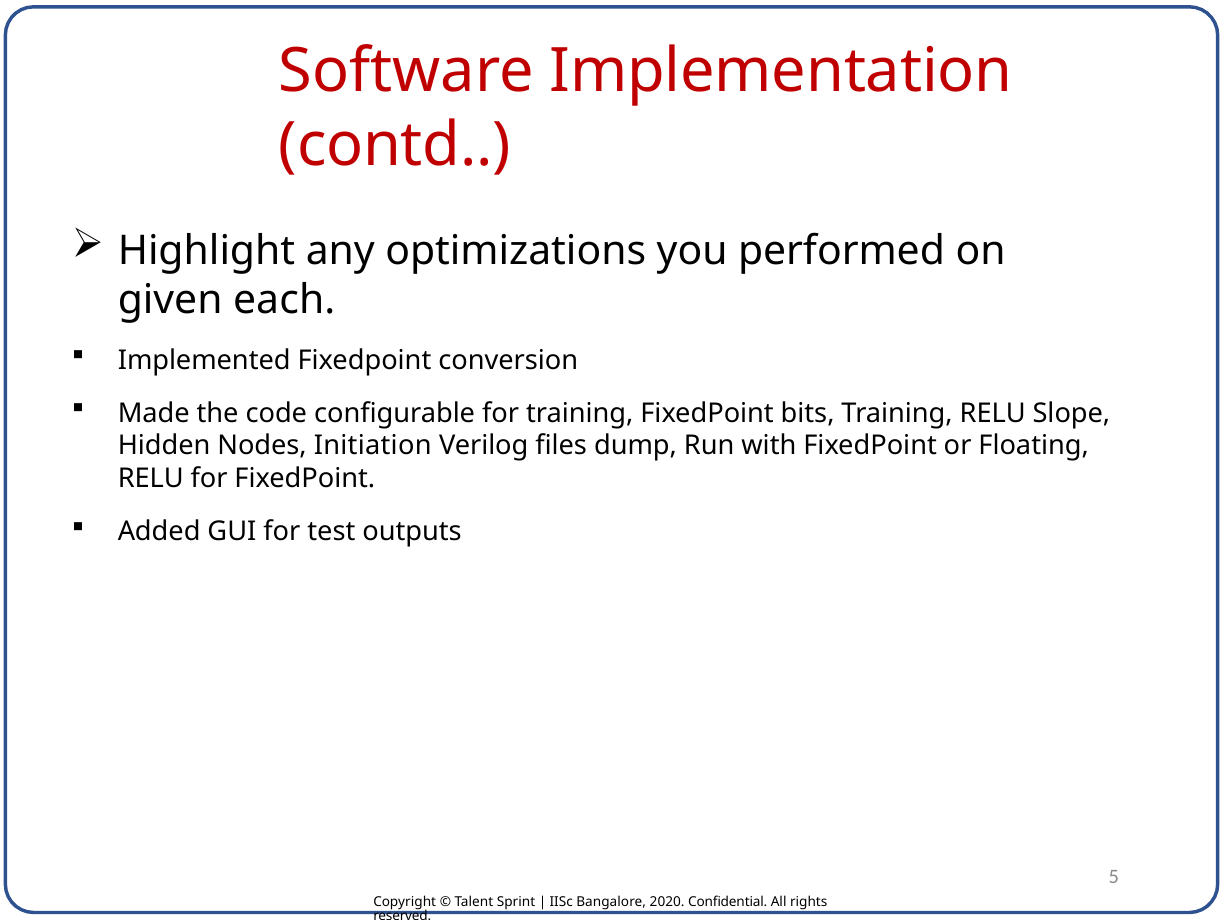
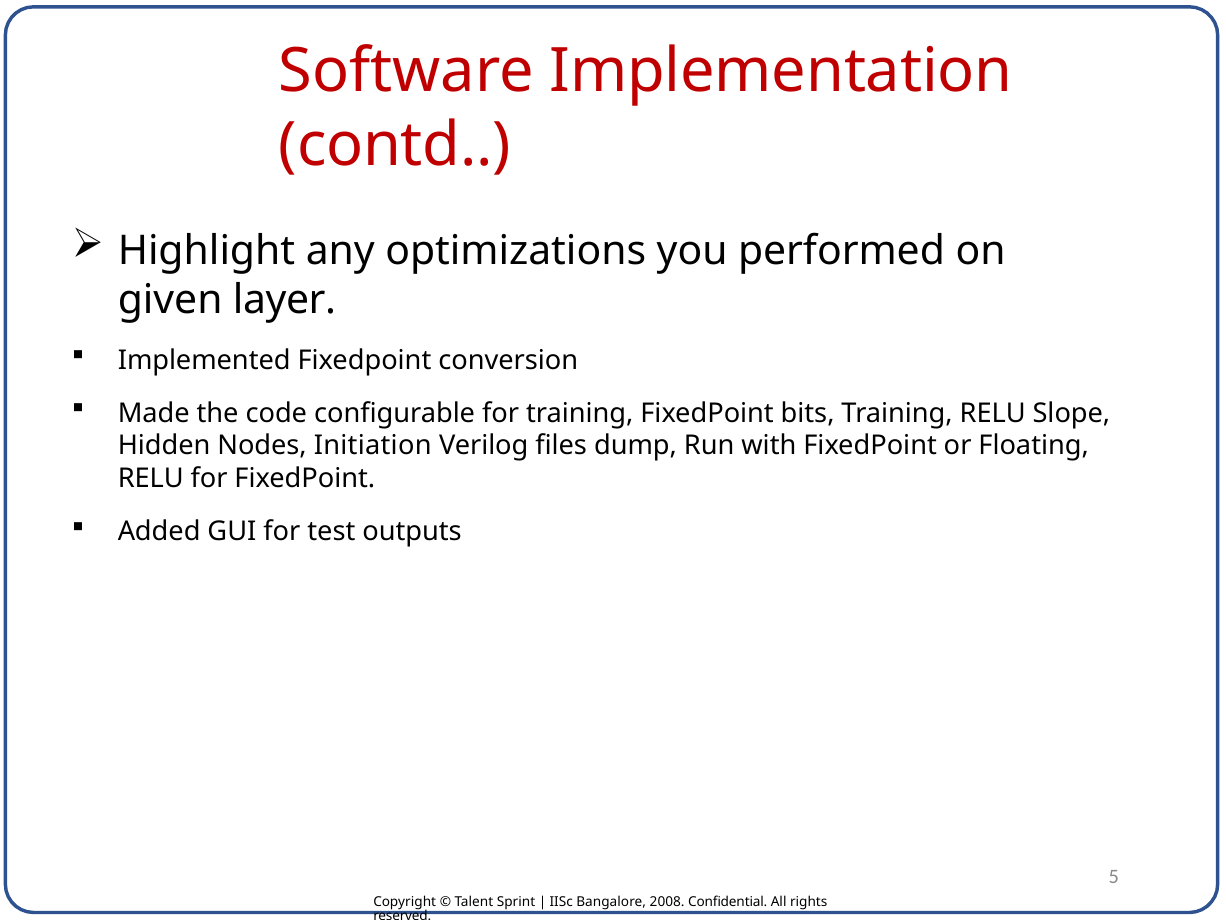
each: each -> layer (285, 300)
2020: 2020 -> 2008 (667, 901)
